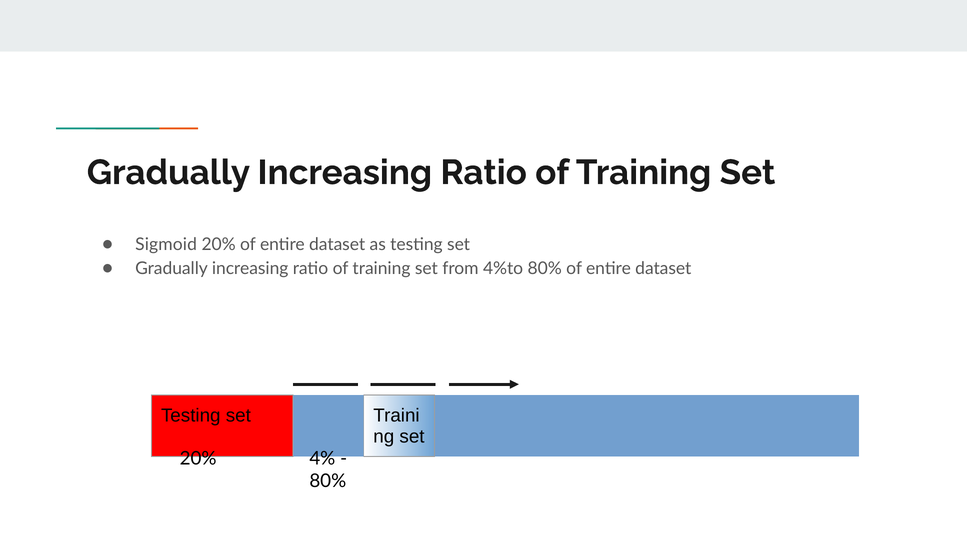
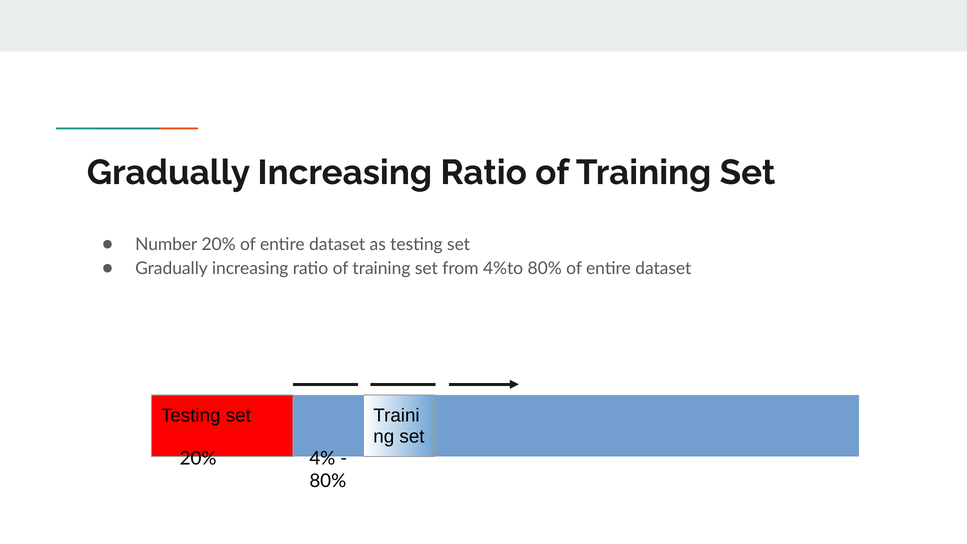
Sigmoid: Sigmoid -> Number (166, 244)
